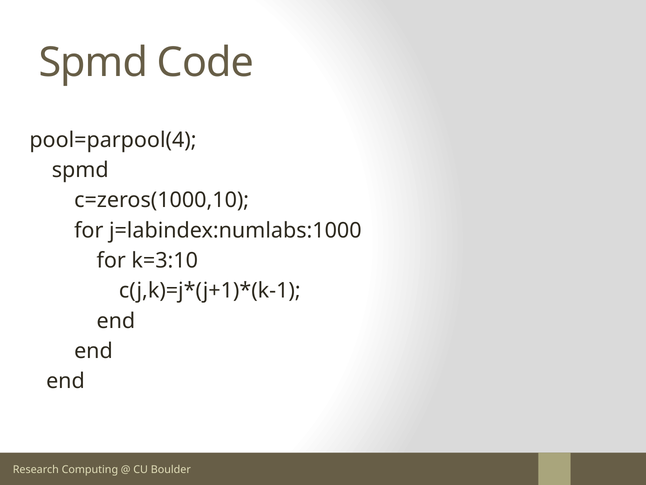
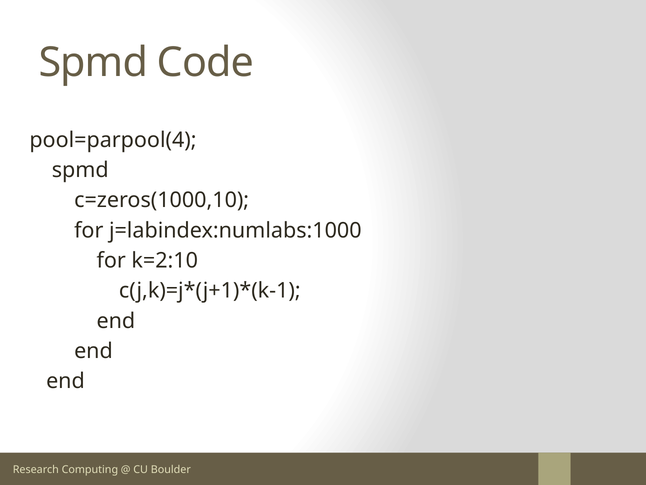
k=3:10: k=3:10 -> k=2:10 (165, 260)
